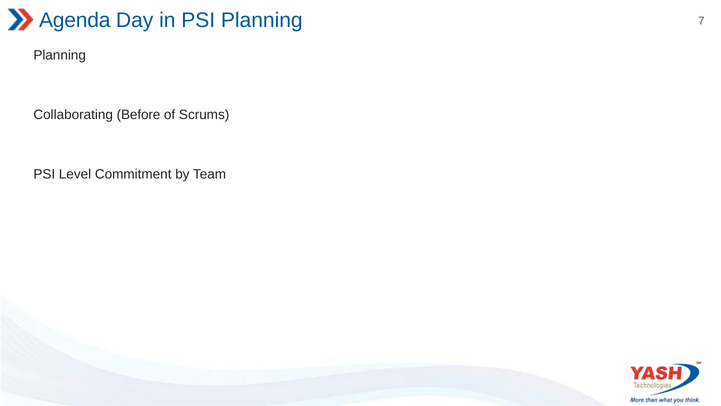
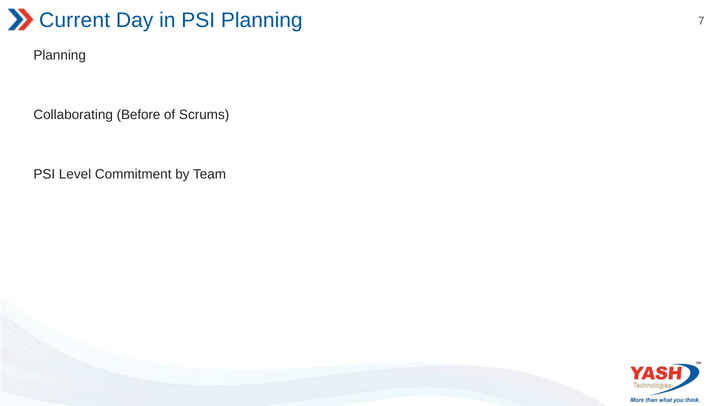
Agenda: Agenda -> Current (75, 20)
